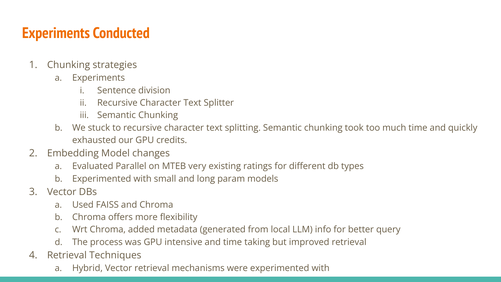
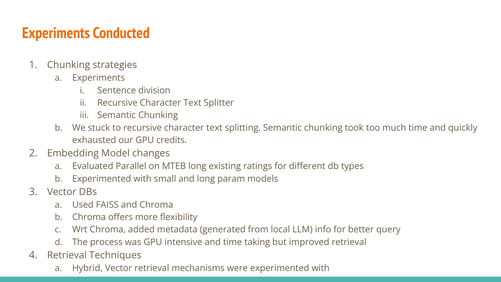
MTEB very: very -> long (197, 166)
